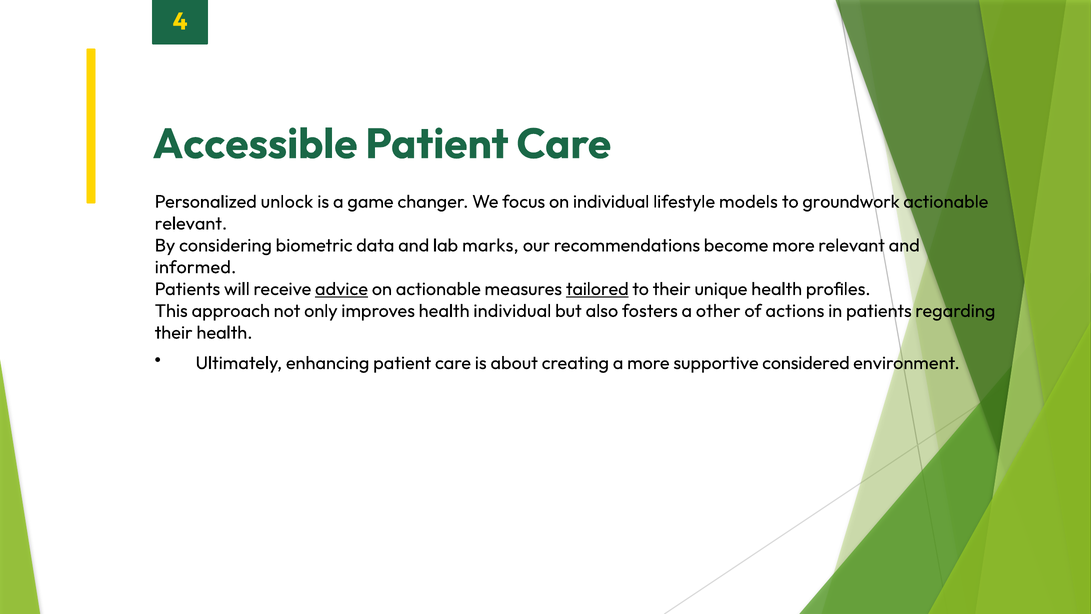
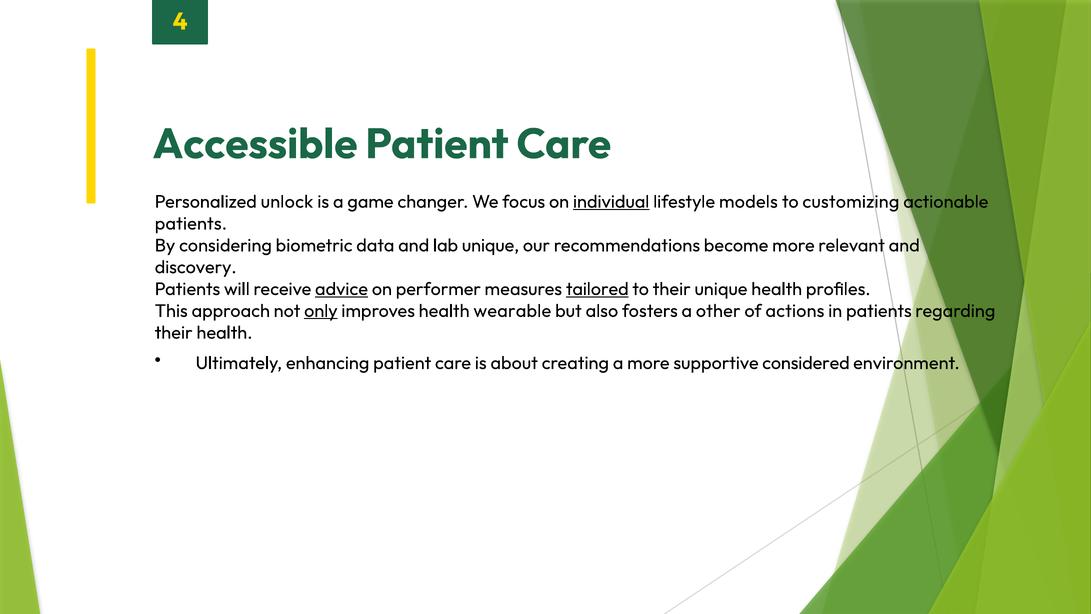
individual underline: none -> present (611, 202)
groundwork: groundwork -> customizing (851, 202)
relevant: relevant -> patients (191, 223)
lab marks: marks -> unique (490, 245)
informed: informed -> discovery (196, 267)
on actionable: actionable -> performer (438, 289)
only underline: none -> present (321, 311)
health individual: individual -> wearable (512, 311)
